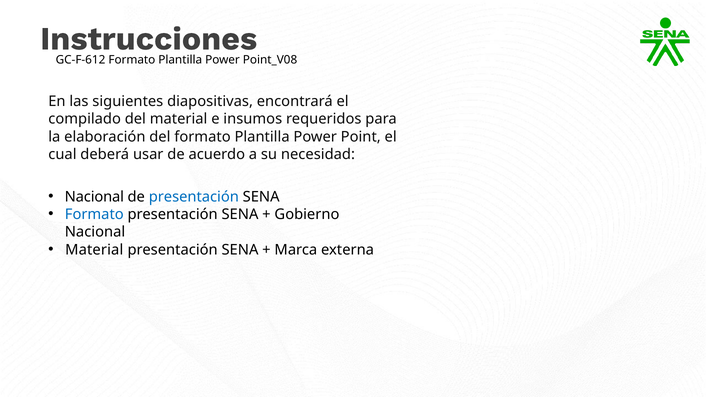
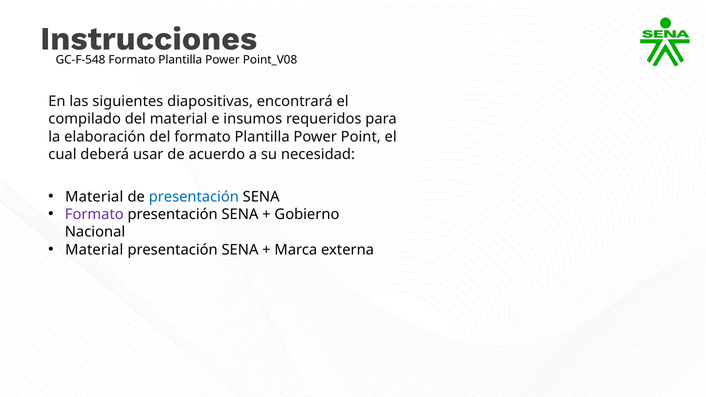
GC-F-612: GC-F-612 -> GC-F-548 (81, 60)
Nacional: Nacional -> Material (94, 197)
Formato colour: blue -> purple (94, 214)
